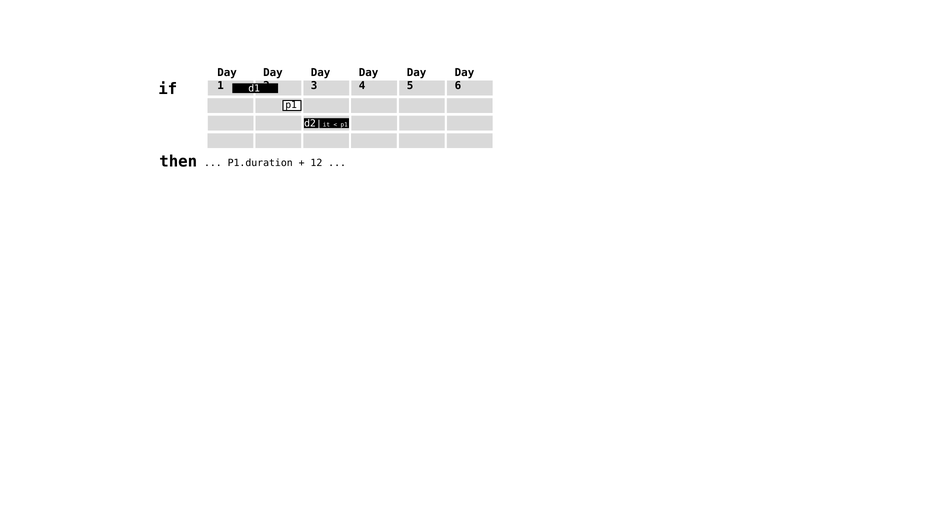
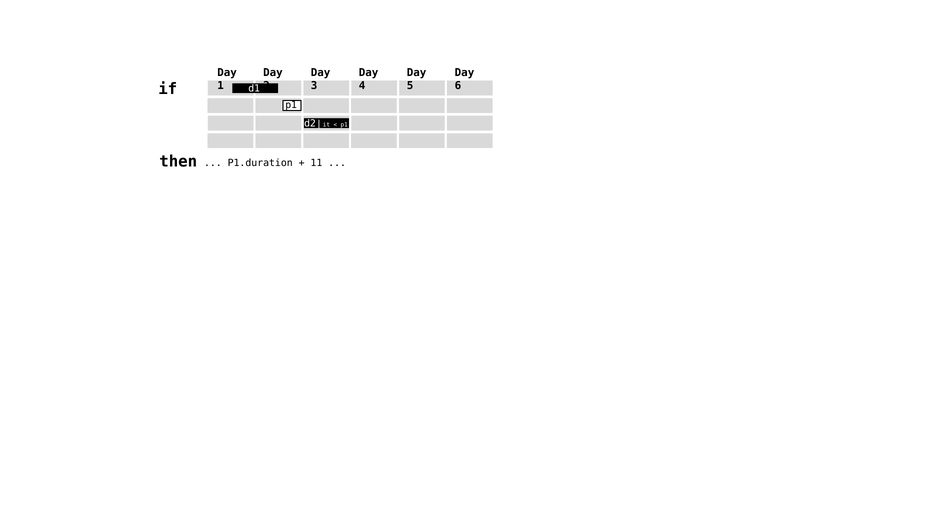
12: 12 -> 11 (316, 163)
